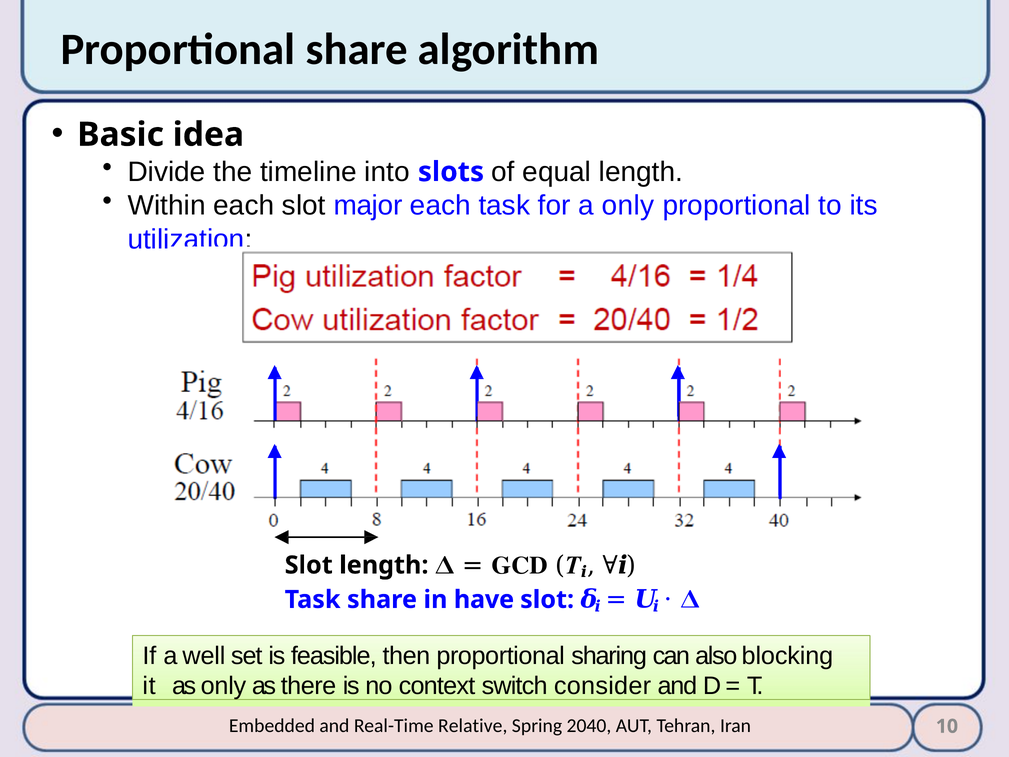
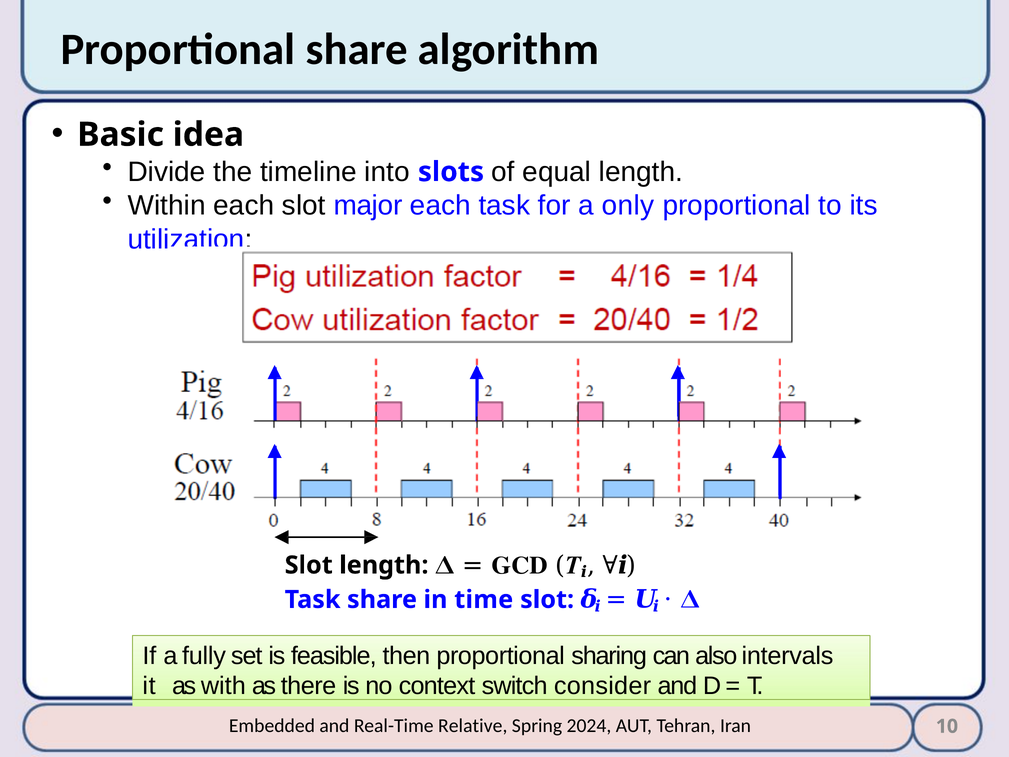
have: have -> time (484, 599)
well: well -> fully (204, 656)
blocking: blocking -> intervals (787, 656)
as only: only -> with (223, 686)
2040: 2040 -> 2024 (589, 726)
